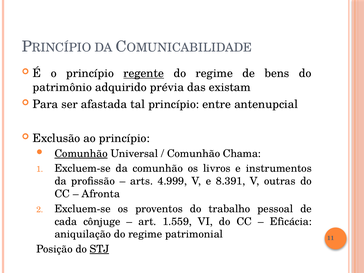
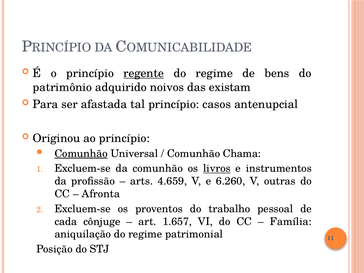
prévia: prévia -> noivos (167, 87)
entre: entre -> casos (217, 104)
Exclusão: Exclusão -> Originou (56, 138)
livros underline: none -> present (217, 168)
4.999: 4.999 -> 4.659 (172, 181)
8.391: 8.391 -> 6.260 (231, 181)
1.559: 1.559 -> 1.657 (177, 222)
Eficácia: Eficácia -> Família (291, 222)
STJ underline: present -> none (99, 249)
